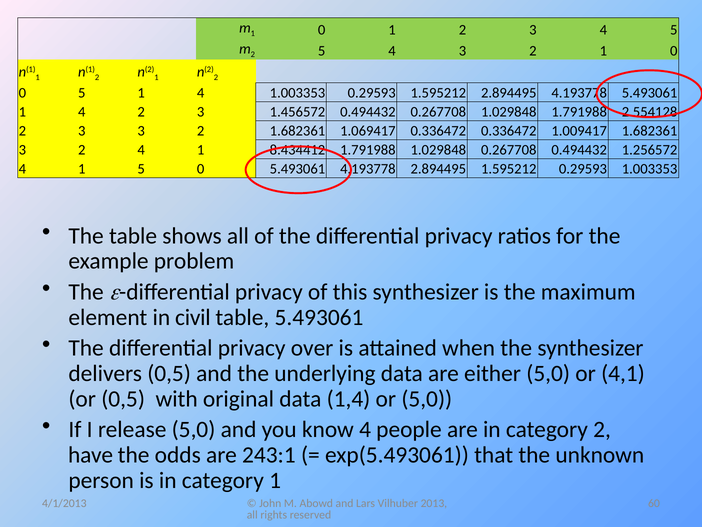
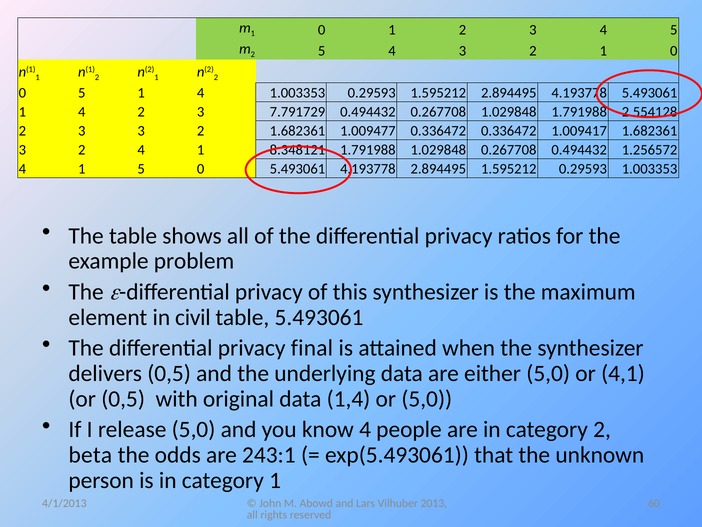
1.456572: 1.456572 -> 7.791729 (297, 112)
1.069417: 1.069417 -> 1.009477 (368, 131)
8.434412: 8.434412 -> 8.348121 (297, 150)
over: over -> final (312, 348)
have: have -> beta (90, 455)
